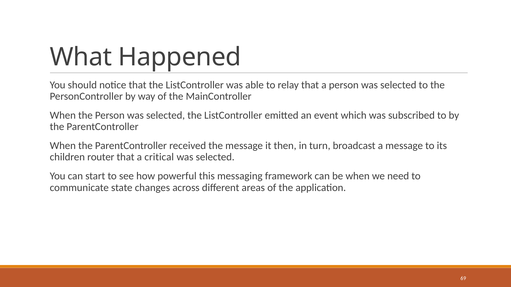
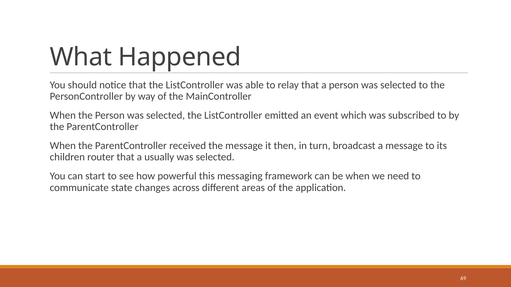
critical: critical -> usually (159, 157)
